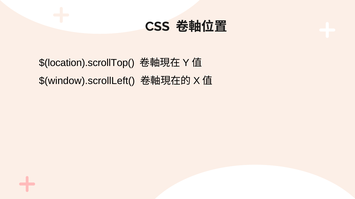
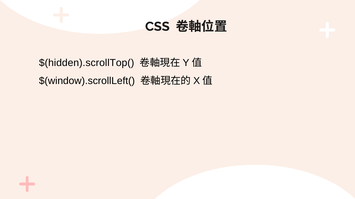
$(location).scrollTop(: $(location).scrollTop( -> $(hidden).scrollTop( (87, 63)
